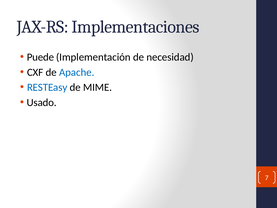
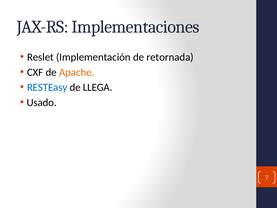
Puede: Puede -> Reslet (40, 57)
necesidad: necesidad -> retornada (170, 57)
Apache colour: blue -> orange (77, 72)
MIME: MIME -> LLEGA (98, 87)
